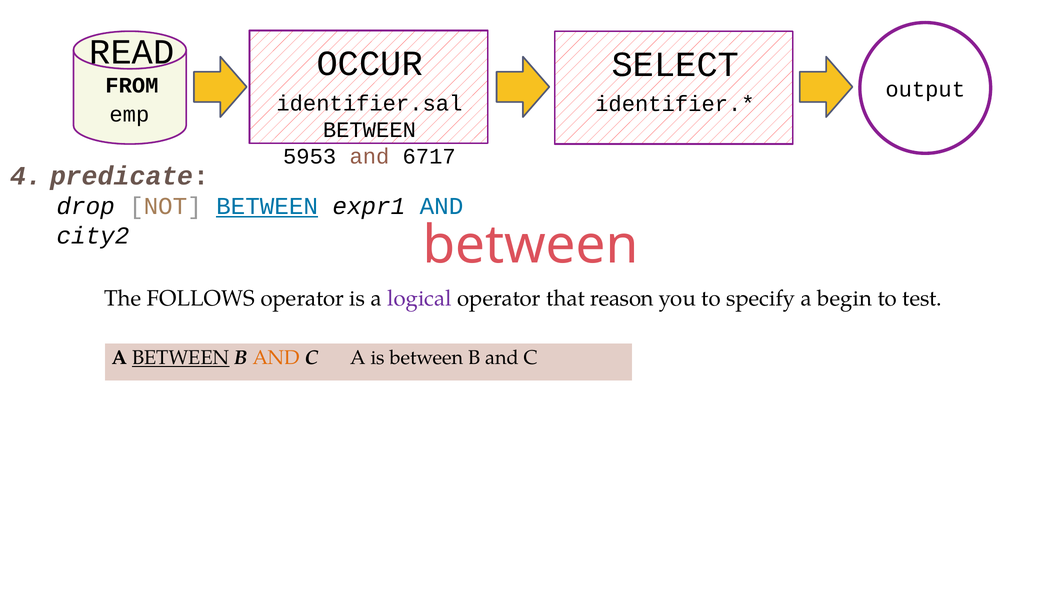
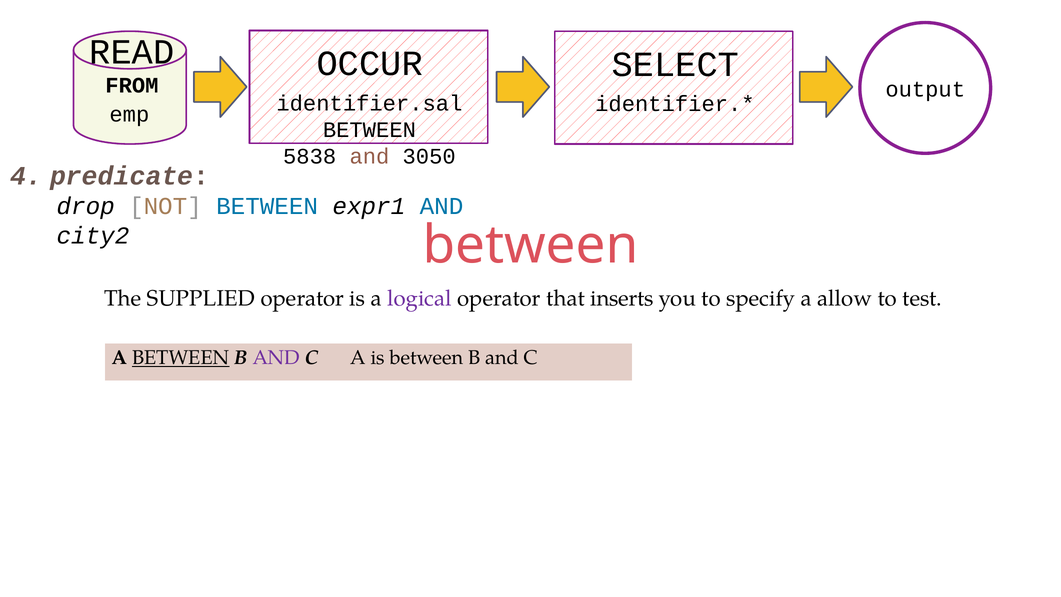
5953: 5953 -> 5838 (310, 156)
6717: 6717 -> 3050 (429, 156)
BETWEEN underline: present -> none (267, 206)
FOLLOWS: FOLLOWS -> SUPPLIED (201, 298)
reason: reason -> inserts (622, 298)
begin: begin -> allow (845, 298)
AND colour: orange -> purple (276, 358)
